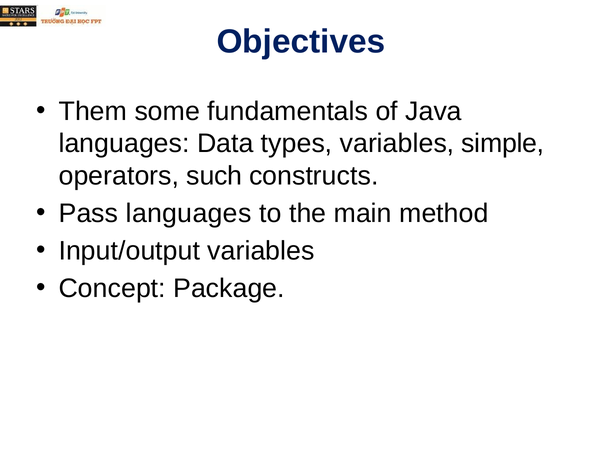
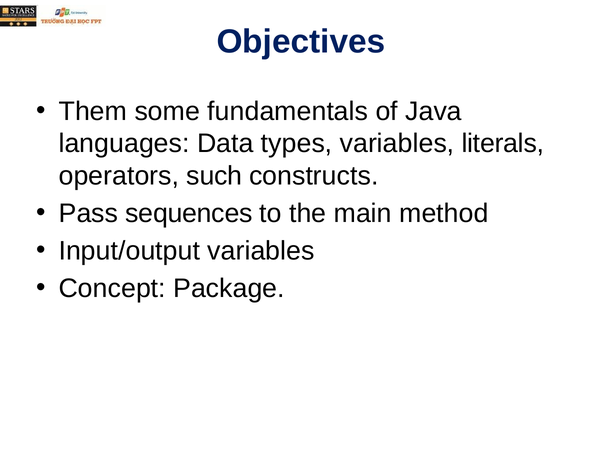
simple: simple -> literals (503, 143)
Pass languages: languages -> sequences (189, 213)
